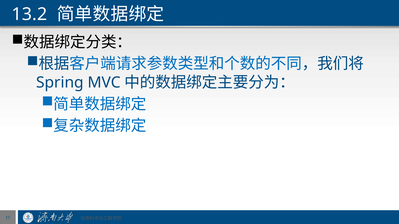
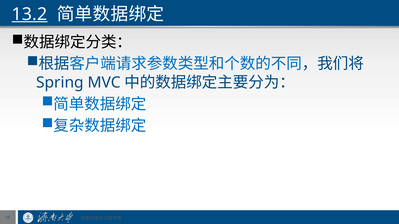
13.2 underline: none -> present (29, 14)
